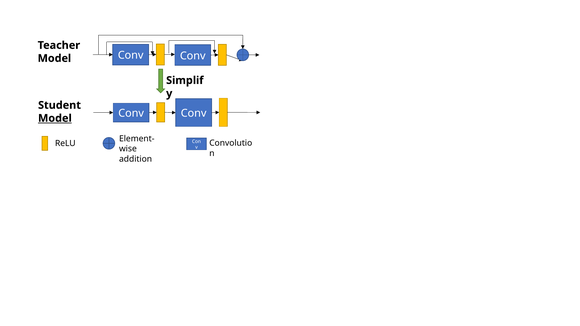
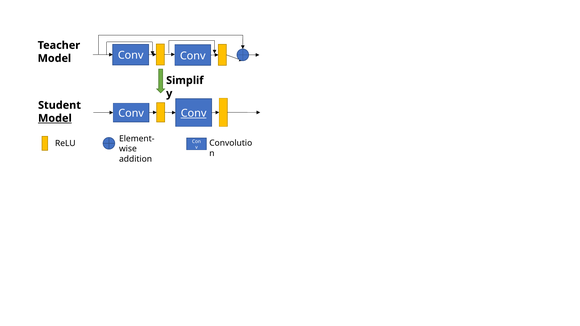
Conv underline: none -> present (194, 113)
